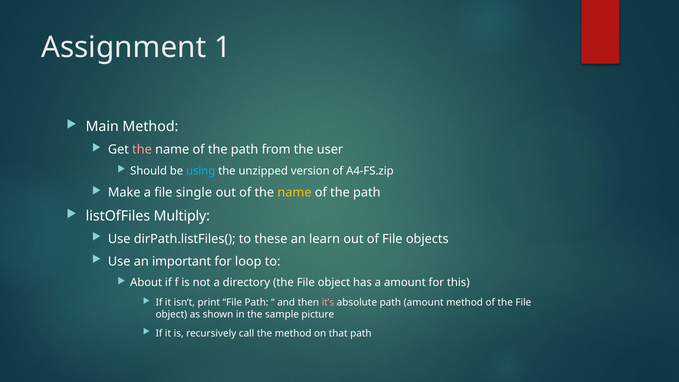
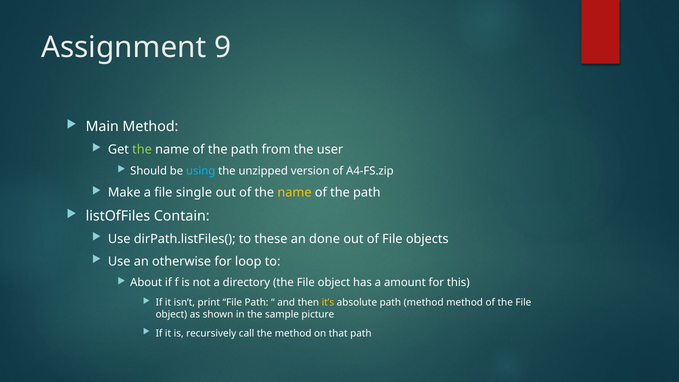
1: 1 -> 9 (223, 48)
the colour: pink -> light green (142, 149)
Multiply: Multiply -> Contain (182, 216)
learn: learn -> done (325, 239)
important: important -> otherwise (182, 261)
it’s colour: pink -> yellow (328, 302)
path amount: amount -> method (424, 302)
